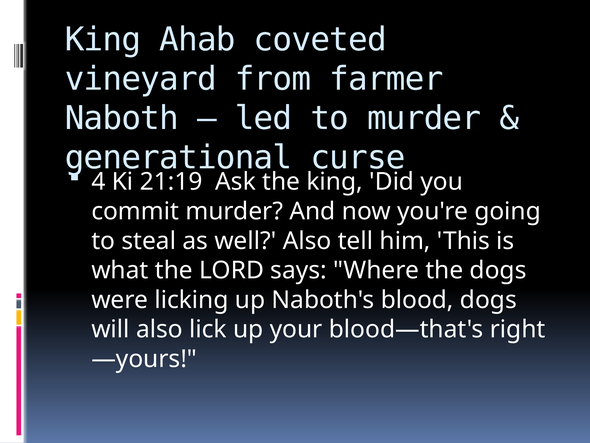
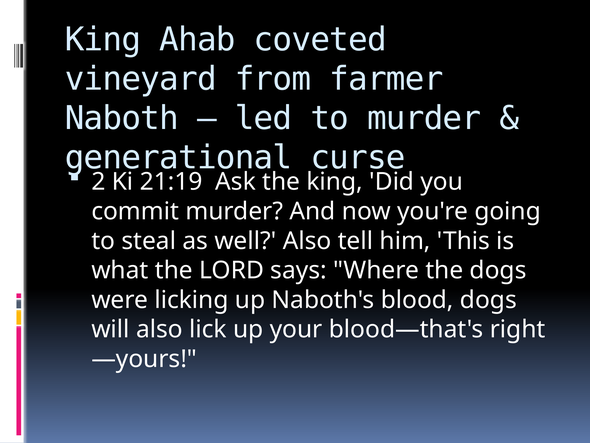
4: 4 -> 2 (98, 182)
